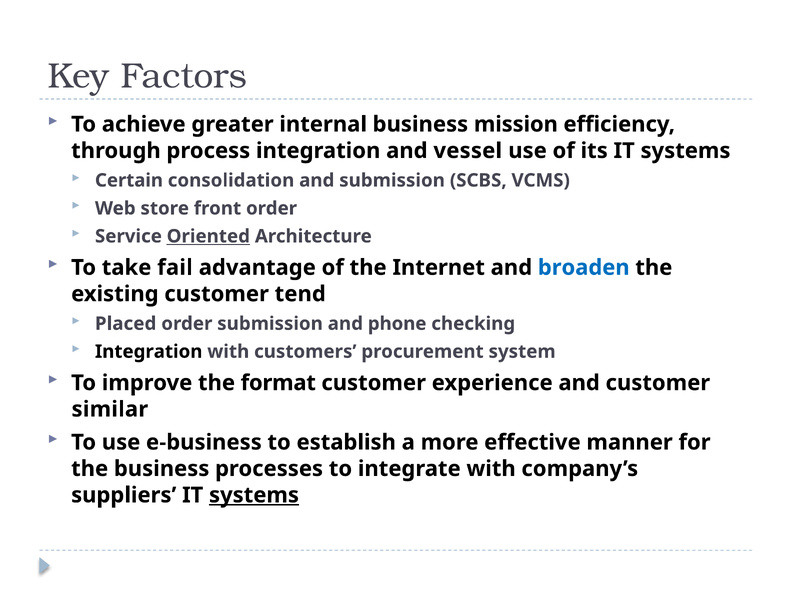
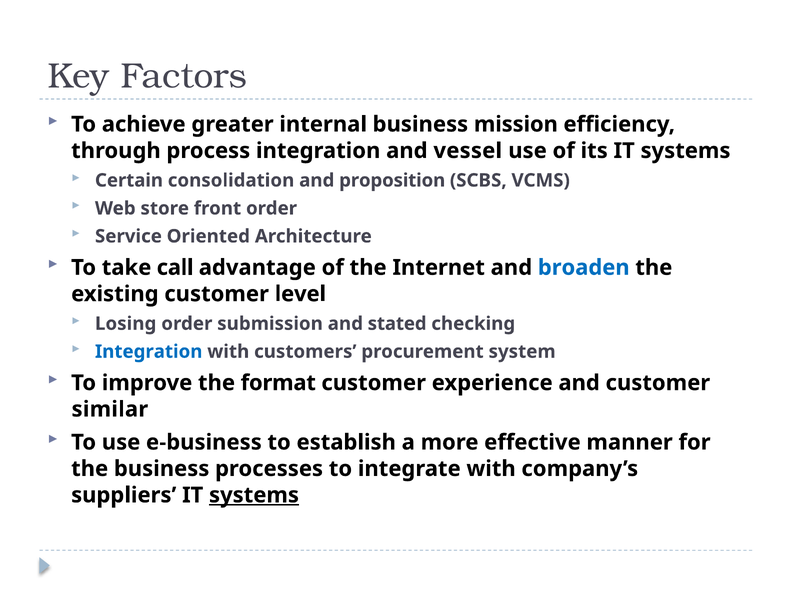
and submission: submission -> proposition (392, 180)
Oriented underline: present -> none (208, 236)
fail: fail -> call (175, 268)
tend: tend -> level (300, 294)
Placed: Placed -> Losing (126, 324)
phone: phone -> stated (397, 324)
Integration colour: black -> blue (149, 352)
